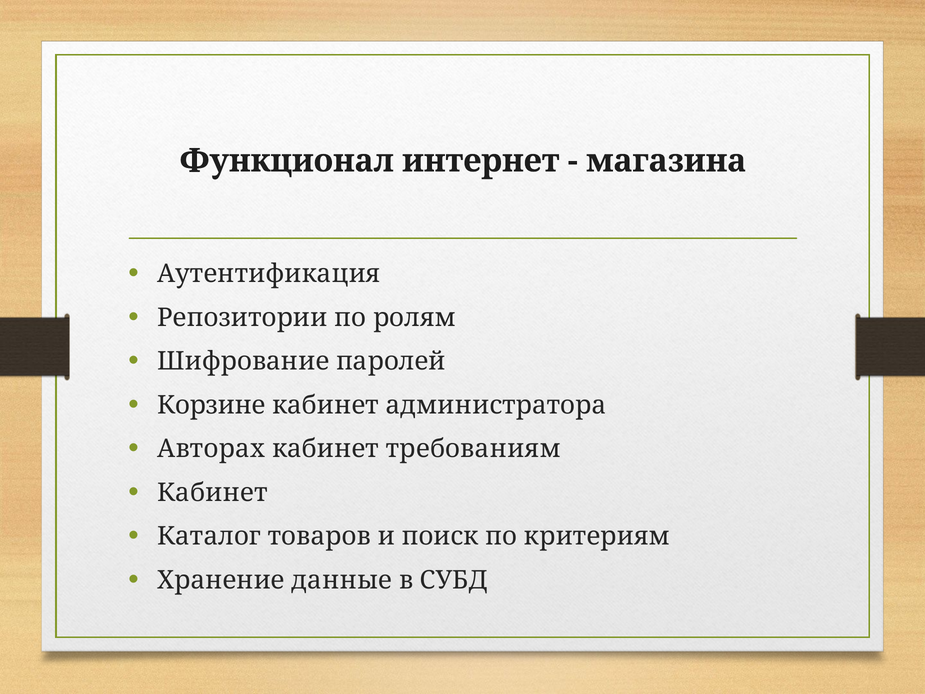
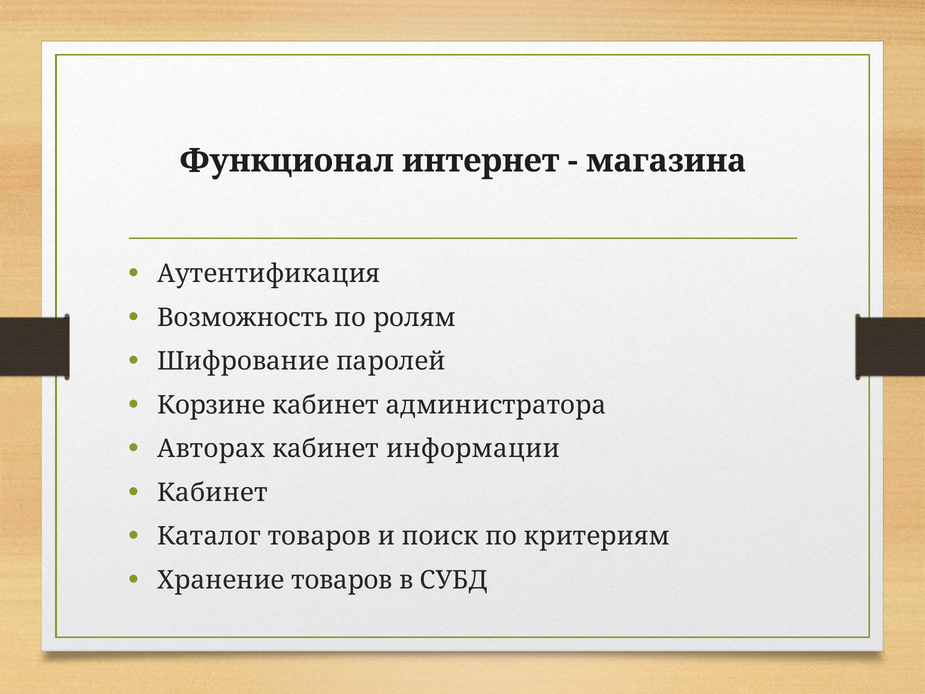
Репозитории: Репозитории -> Возможность (243, 318)
требованиям: требованиям -> информации (473, 449)
Хранение данные: данные -> товаров (342, 580)
